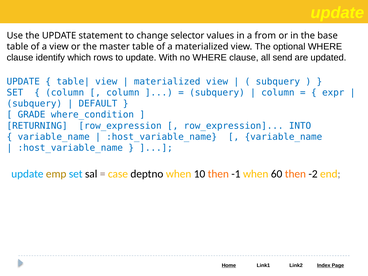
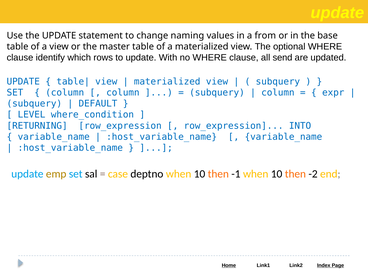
selector: selector -> naming (187, 36)
GRADE: GRADE -> LEVEL (32, 115)
-1 when 60: 60 -> 10 (277, 174)
